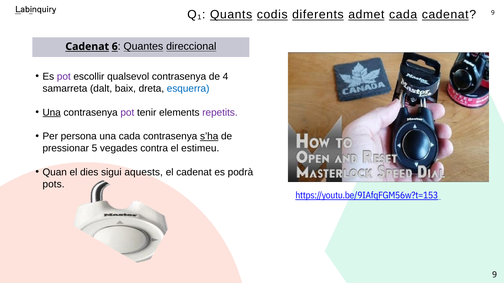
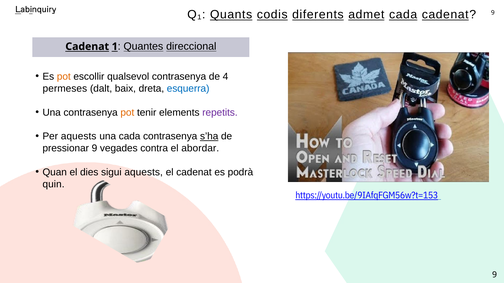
6: 6 -> 1 (115, 47)
pot colour: purple -> orange (64, 77)
samarreta: samarreta -> permeses (65, 89)
Una underline: present -> none (52, 113)
pot colour: purple -> orange (127, 113)
Per persona: persona -> aquests (79, 137)
pressionar 5: 5 -> 9 (94, 149)
estimeu: estimeu -> abordar (200, 149)
pots: pots -> quin (54, 184)
